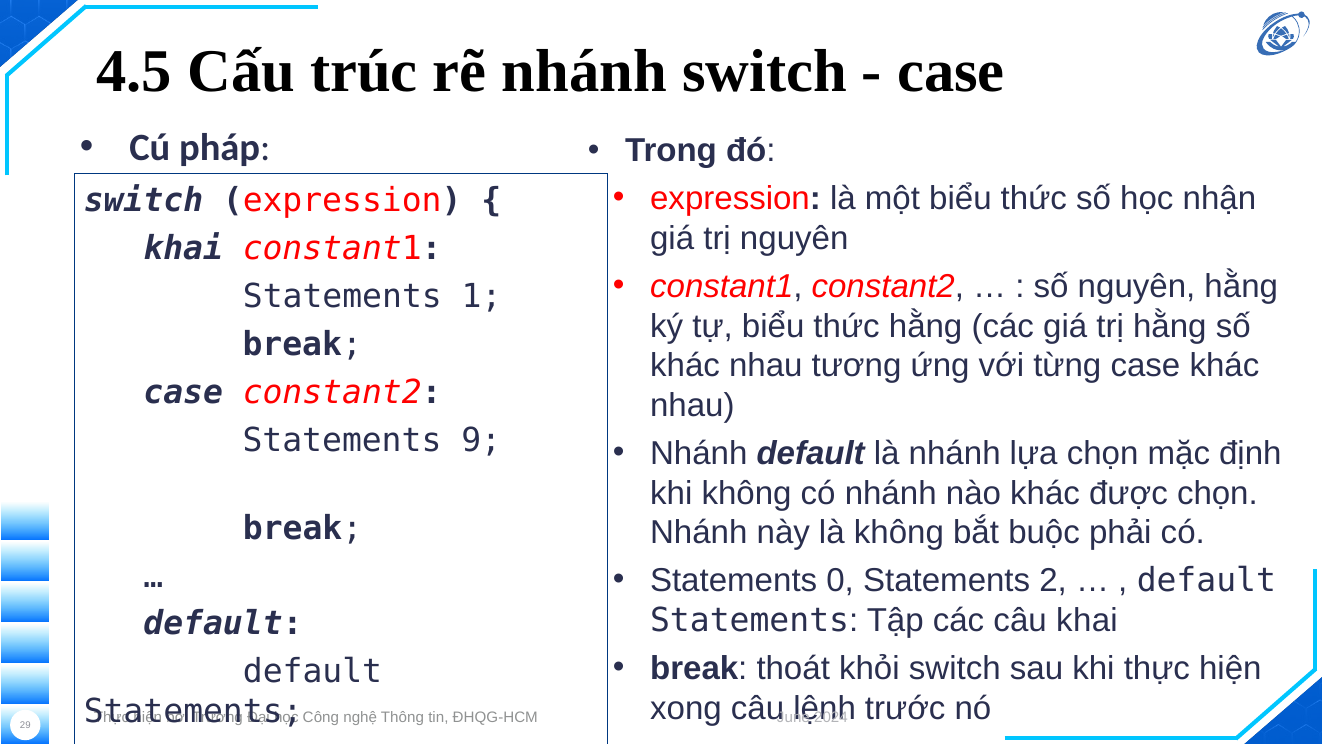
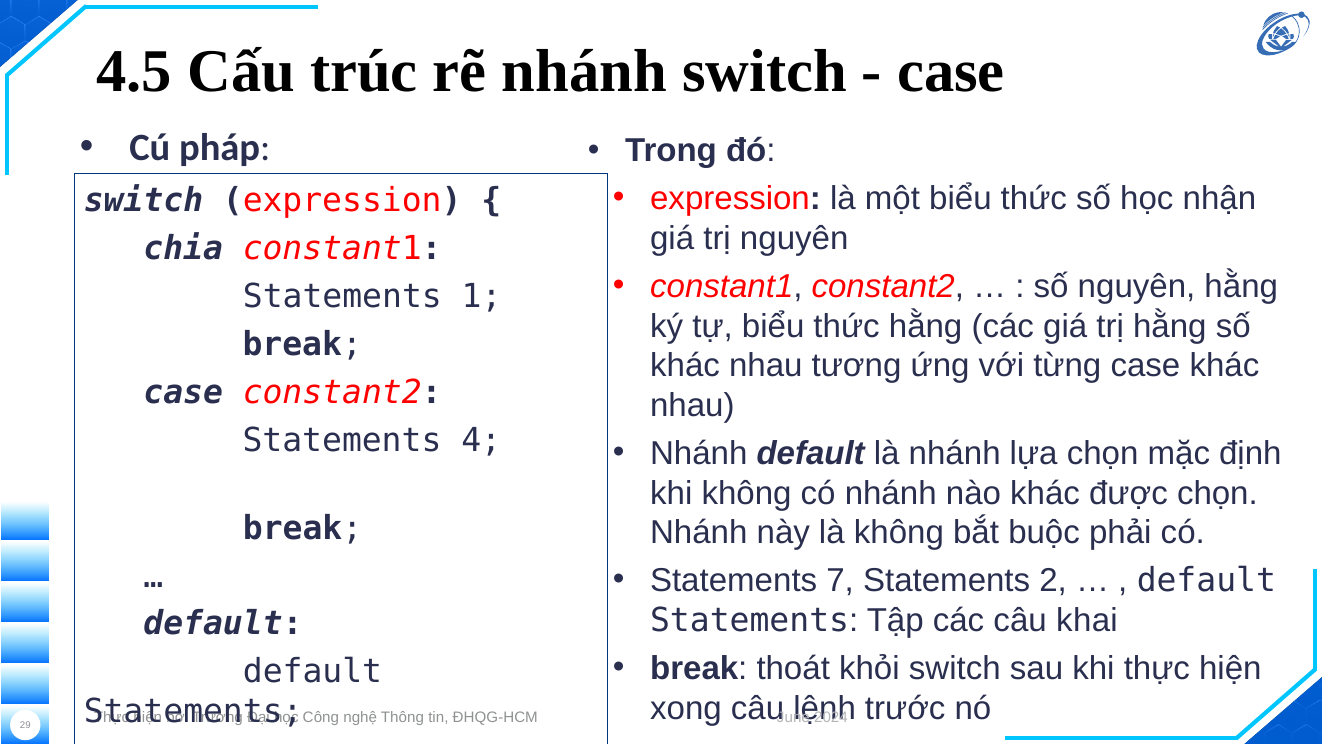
khai: khai -> chia (183, 249)
9: 9 -> 4 (481, 440)
0: 0 -> 7 (840, 581)
